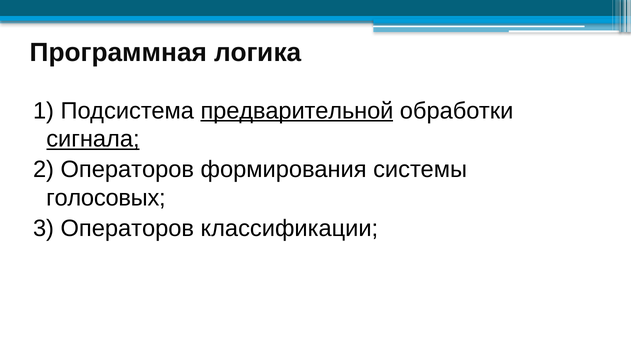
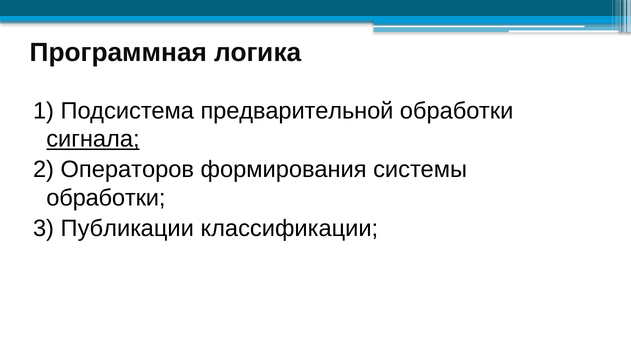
предварительной underline: present -> none (297, 111)
голосовых: голосовых -> обработки (106, 198)
3 Операторов: Операторов -> Публикации (127, 228)
